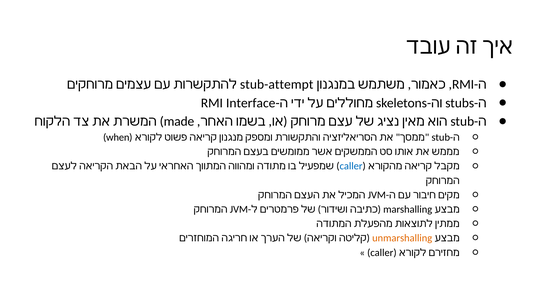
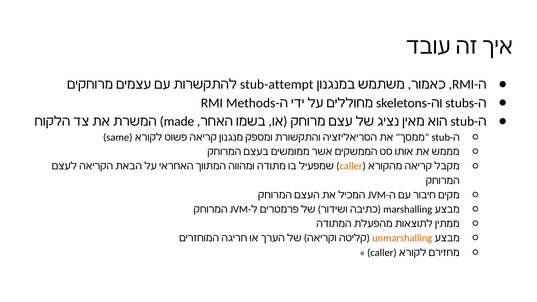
Interface: Interface -> Methods (251, 103)
when: when -> same (118, 137)
caller colour: blue -> orange (351, 166)
